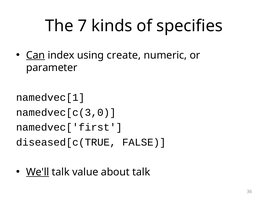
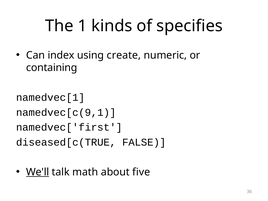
7: 7 -> 1 (82, 26)
Can underline: present -> none (36, 55)
parameter: parameter -> containing (52, 68)
namedvec[c(3,0: namedvec[c(3,0 -> namedvec[c(9,1 (66, 112)
value: value -> math (85, 172)
about talk: talk -> five (141, 172)
